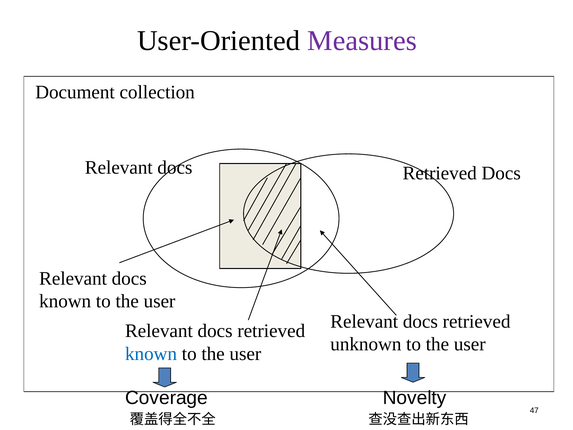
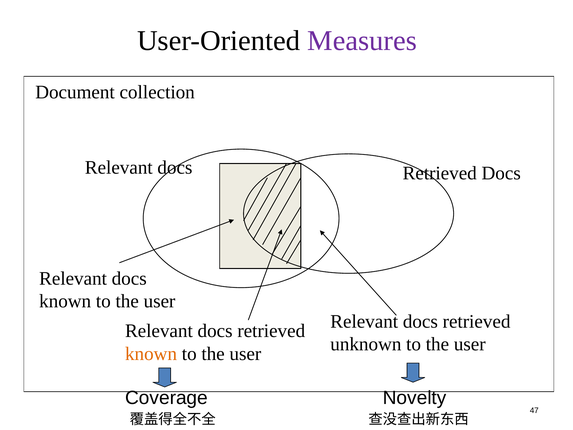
known colour: blue -> orange (151, 354)
